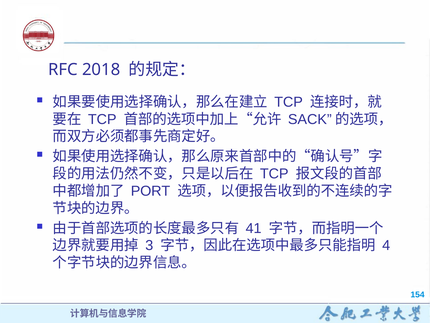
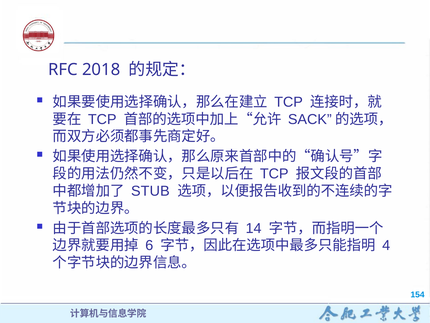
PORT: PORT -> STUB (150, 191)
41: 41 -> 14 (254, 228)
3: 3 -> 6 (149, 245)
